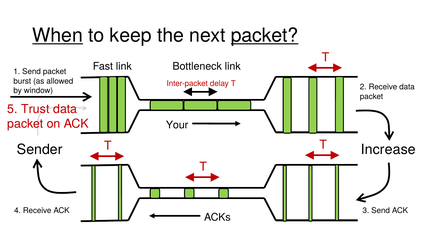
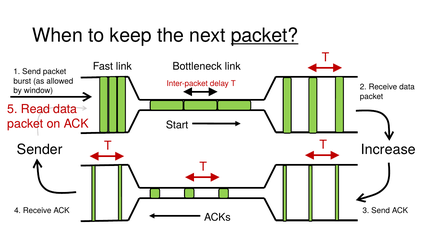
When underline: present -> none (58, 36)
Trust: Trust -> Read (35, 109)
Your: Your -> Start (177, 125)
